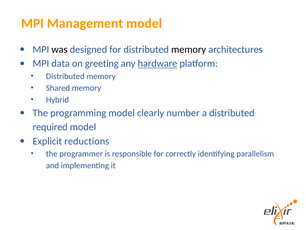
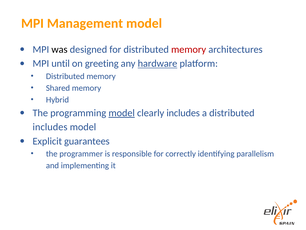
memory colour: black -> red (189, 49)
data: data -> until (61, 63)
model underline: none -> present (122, 113)
clearly number: number -> includes (183, 113)
required: required -> includes (50, 127)
reductions: reductions -> guarantees (87, 141)
